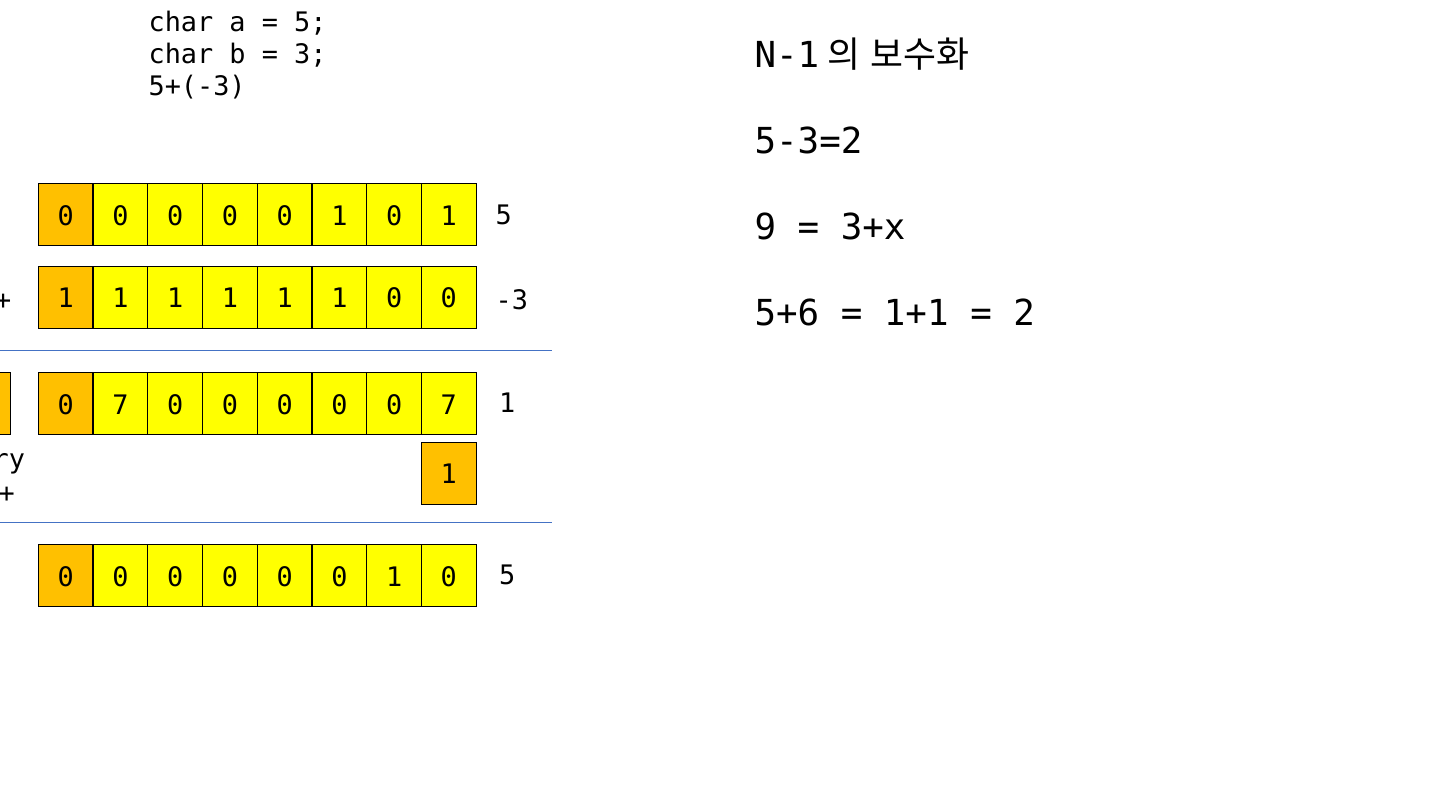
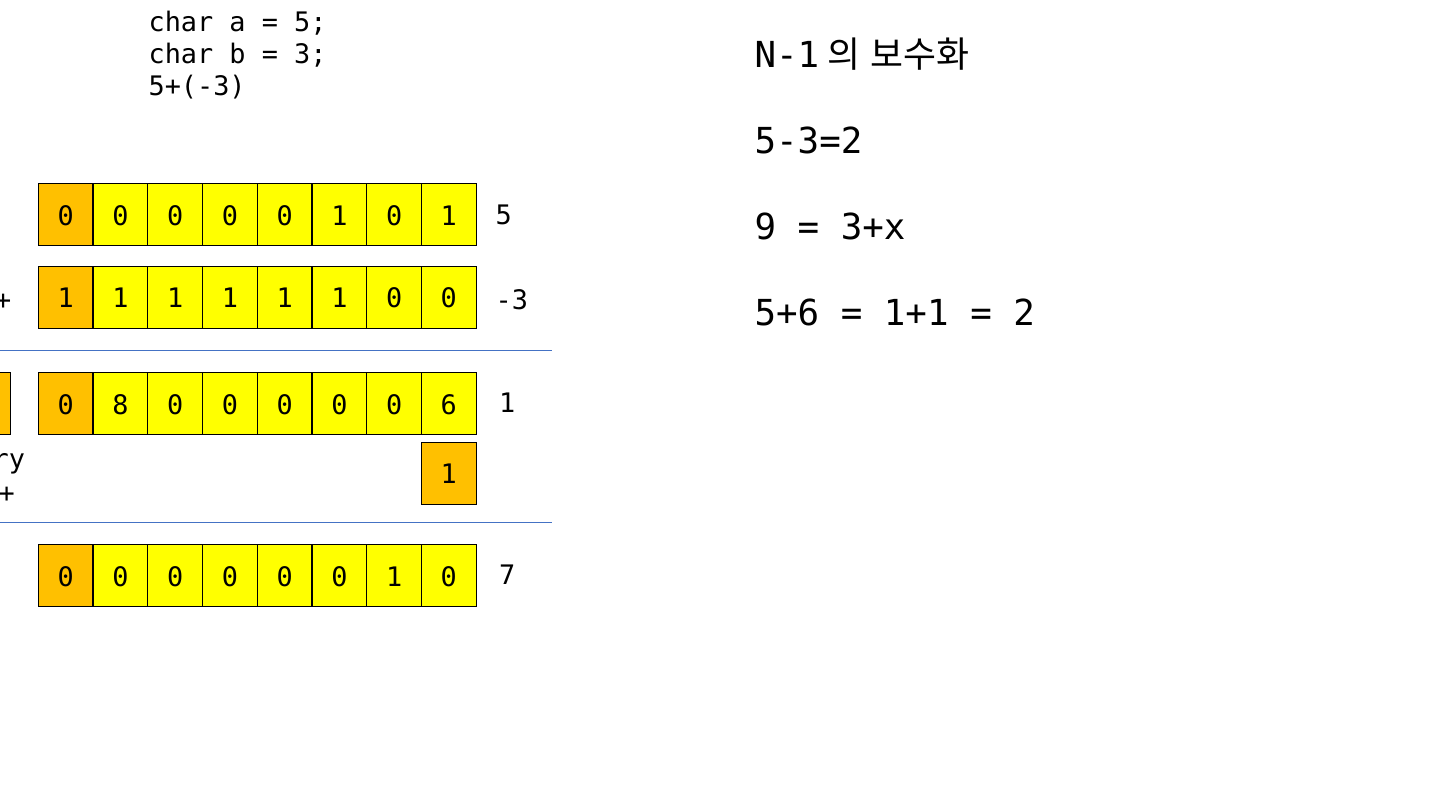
7: 7 -> 8 (120, 406)
7: 7 -> 6 (449, 406)
0 5: 5 -> 7 (507, 575)
